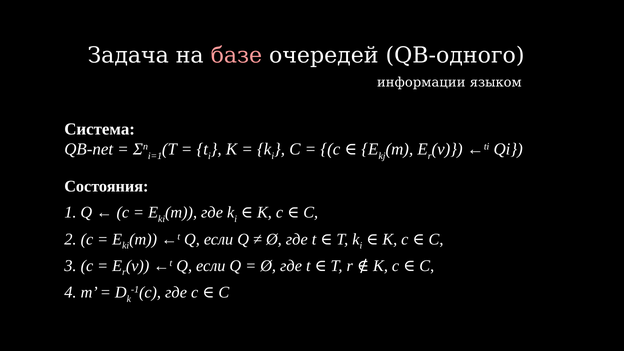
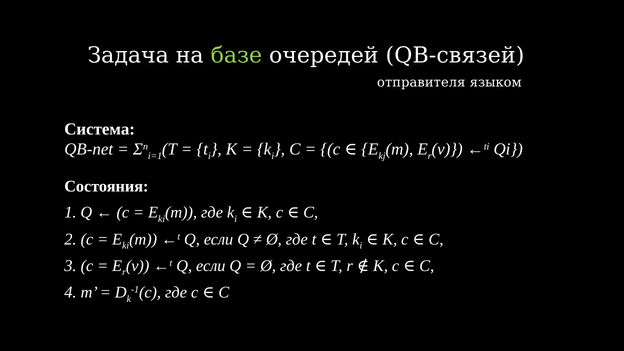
базе colour: pink -> light green (236, 55)
QB-одного: QB-одного -> QB-связей (455, 55)
информации: информации -> отправителя (421, 82)
